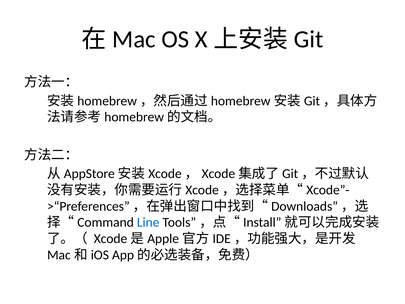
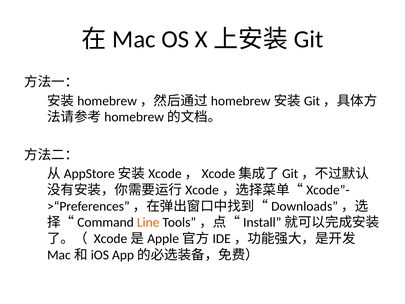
Line colour: blue -> orange (148, 222)
